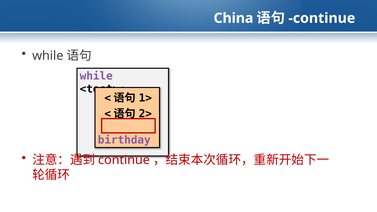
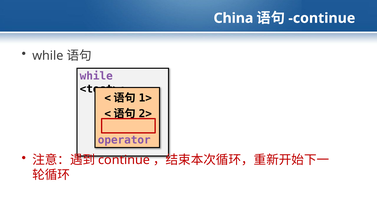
birthday: birthday -> operator (124, 140)
